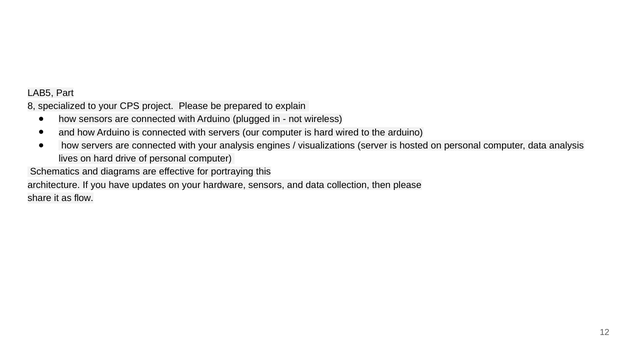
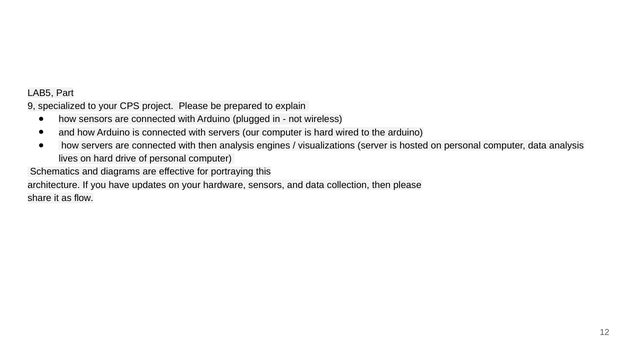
8: 8 -> 9 (31, 106)
with your: your -> then (208, 146)
